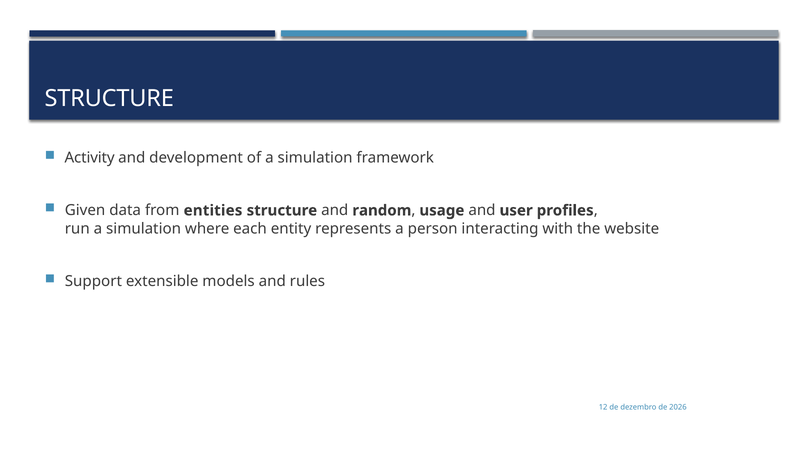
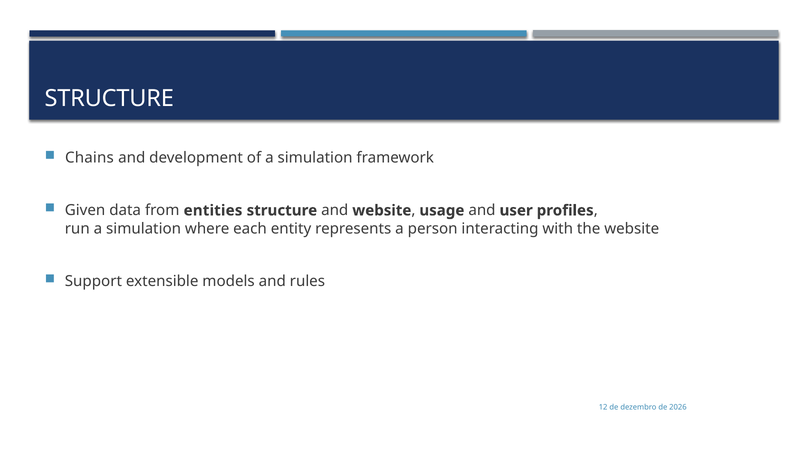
Activity: Activity -> Chains (89, 158)
and random: random -> website (382, 210)
